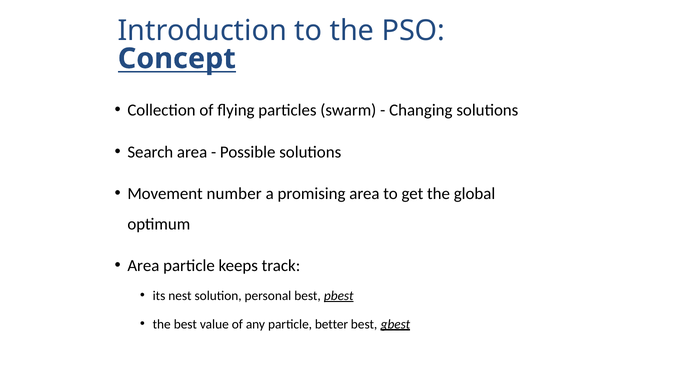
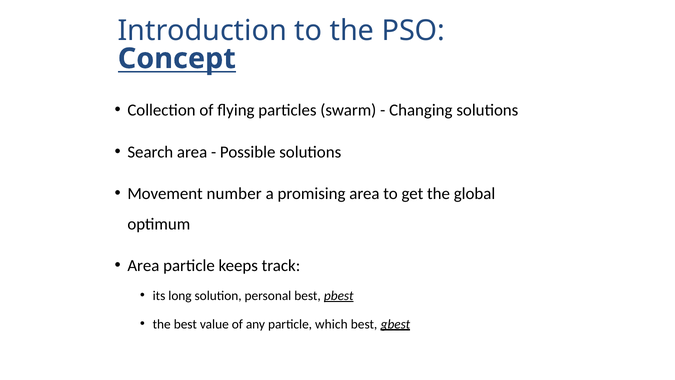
nest: nest -> long (180, 296)
better: better -> which (331, 324)
